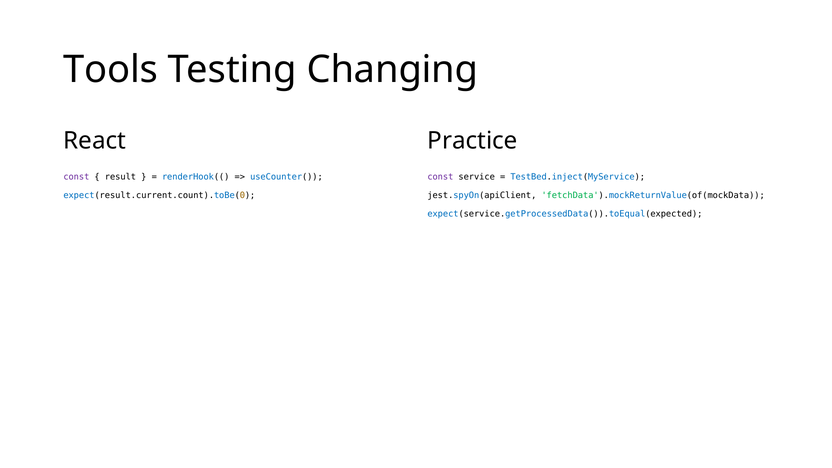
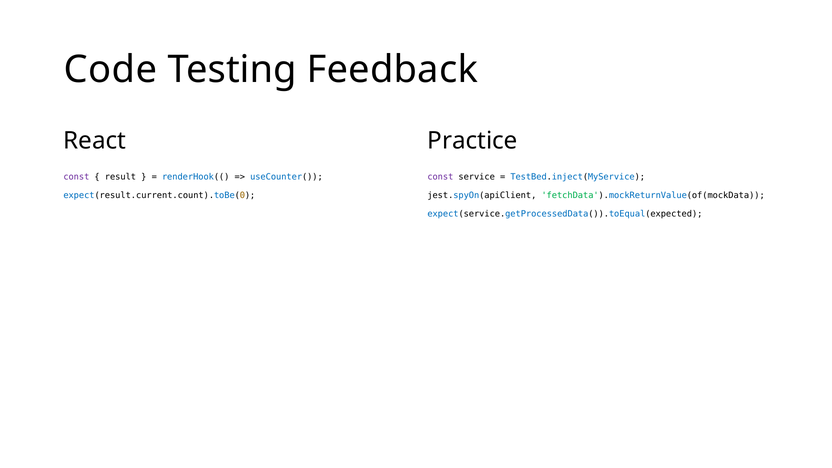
Tools: Tools -> Code (111, 70)
Changing: Changing -> Feedback (392, 70)
